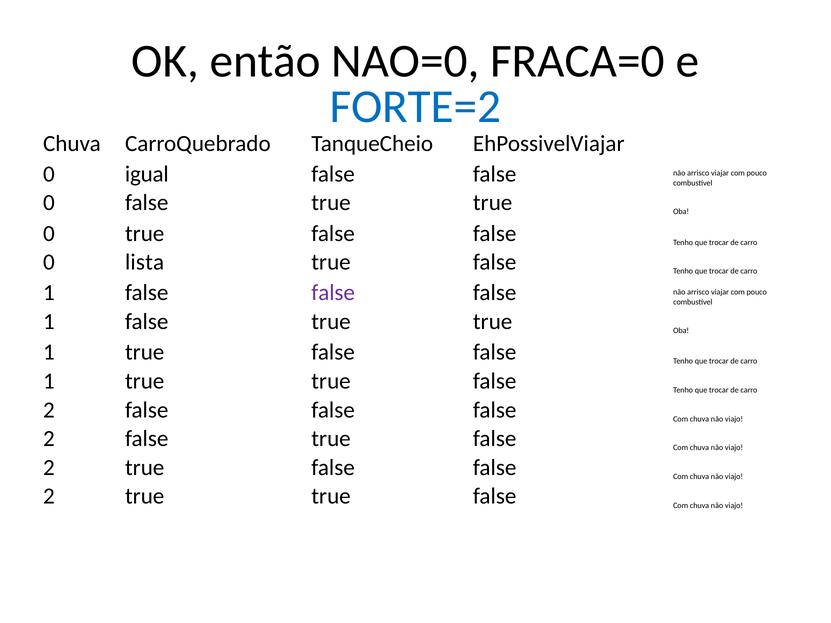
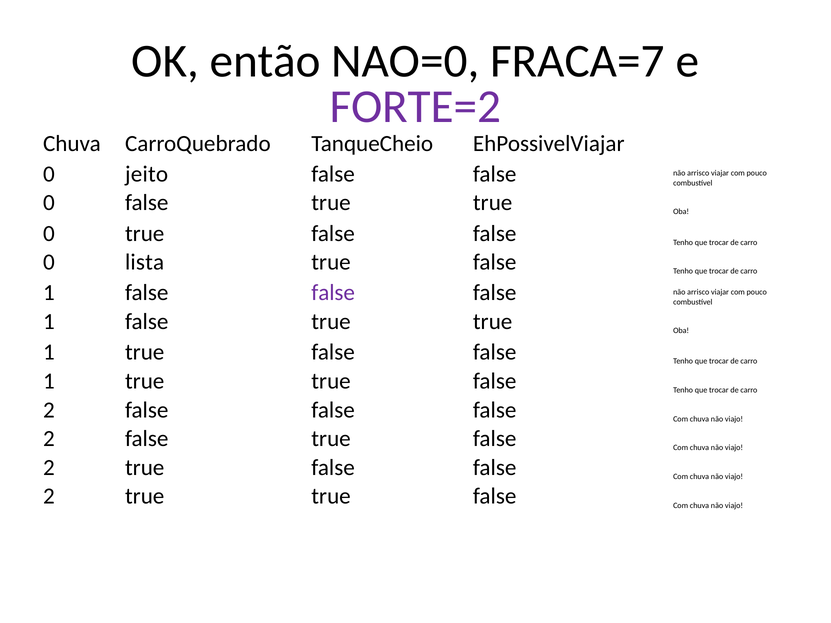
FRACA=0: FRACA=0 -> FRACA=7 (577, 61)
FORTE=2 colour: blue -> purple (415, 107)
igual: igual -> jeito (147, 174)
